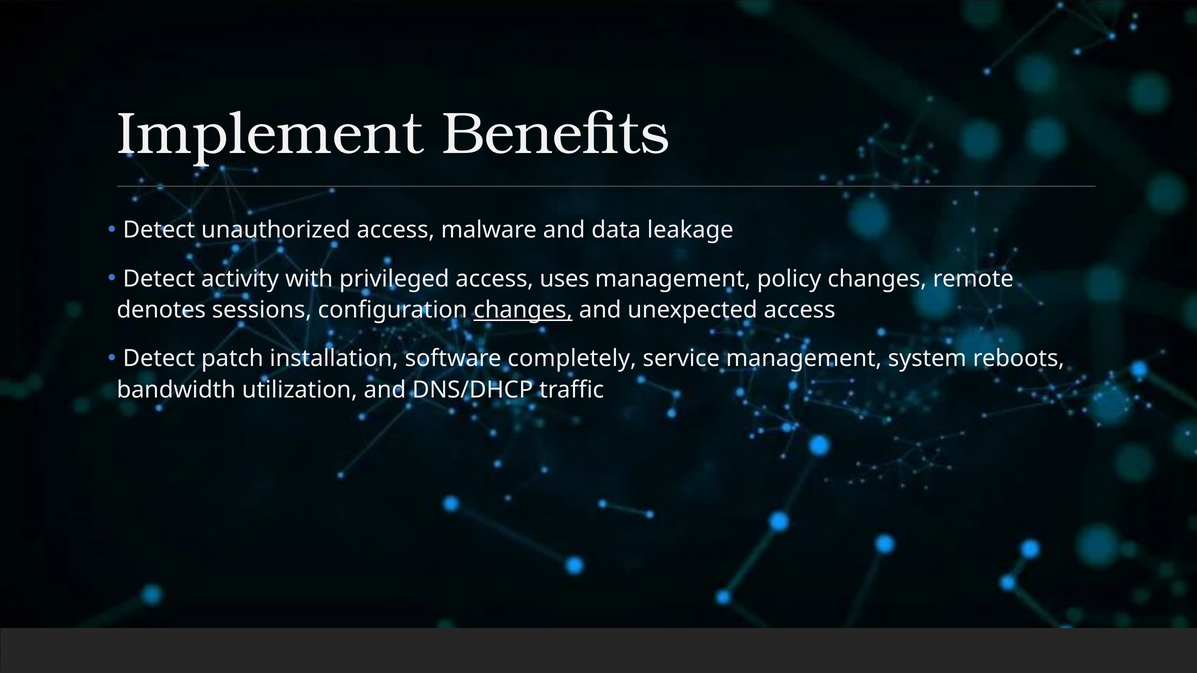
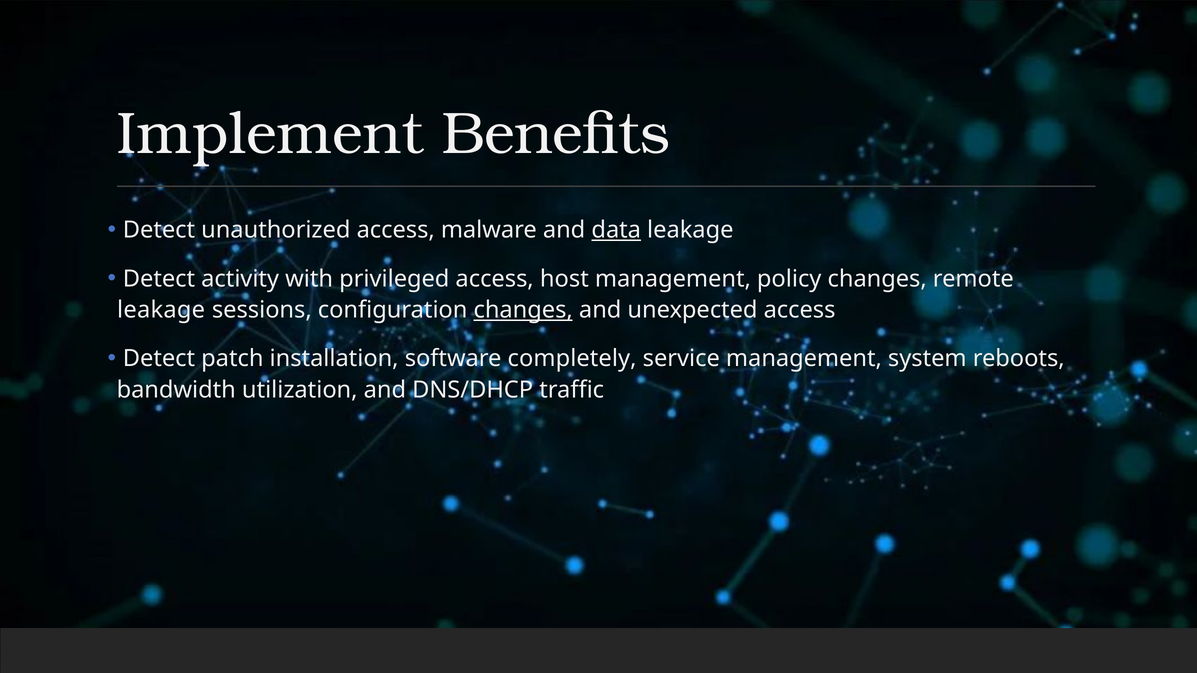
data underline: none -> present (616, 230)
uses: uses -> host (564, 279)
denotes: denotes -> leakage (161, 310)
